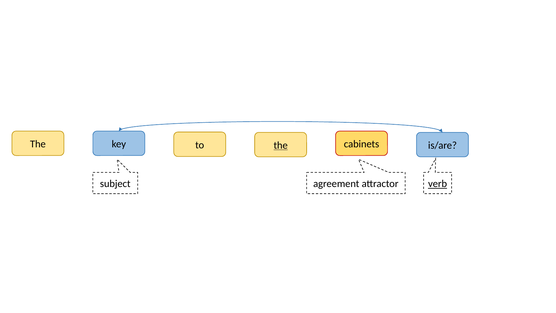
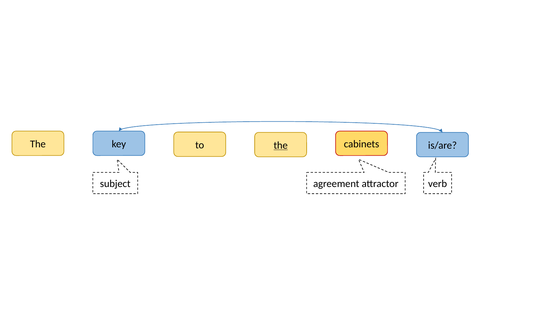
verb underline: present -> none (438, 184)
